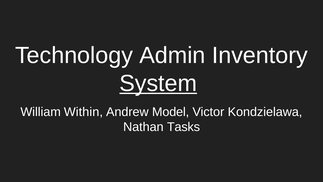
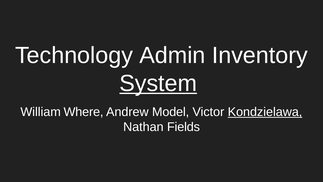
Within: Within -> Where (83, 112)
Kondzielawa underline: none -> present (265, 112)
Tasks: Tasks -> Fields (183, 127)
